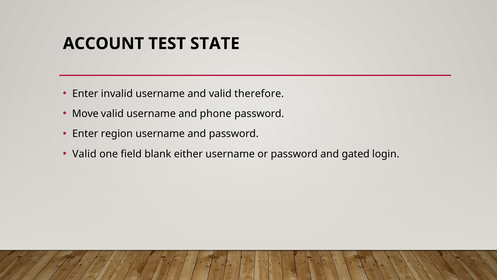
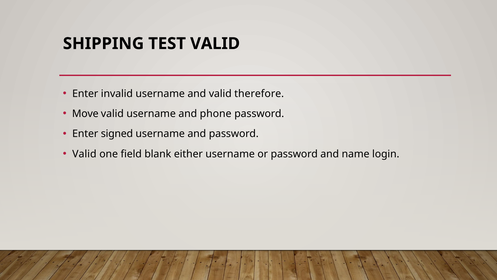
ACCOUNT: ACCOUNT -> SHIPPING (103, 44)
TEST STATE: STATE -> VALID (215, 44)
region: region -> signed (117, 134)
gated: gated -> name (356, 154)
